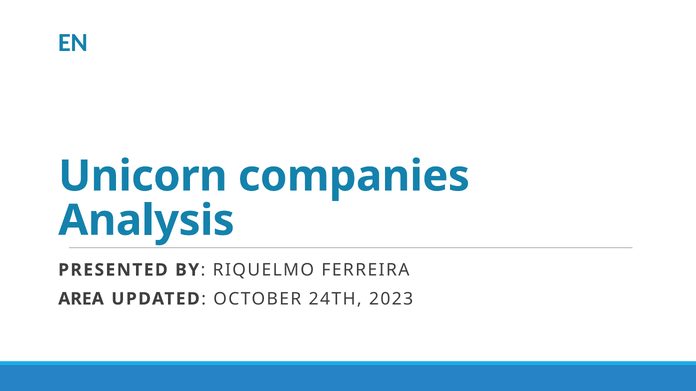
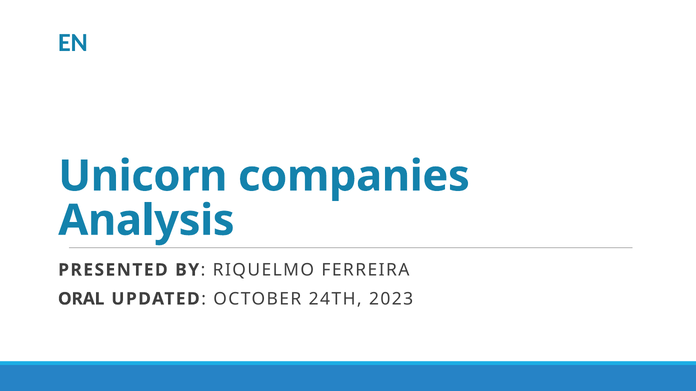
AREA: AREA -> ORAL (81, 299)
